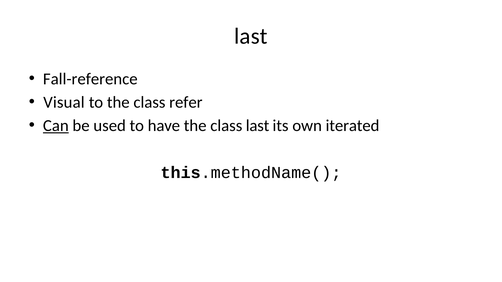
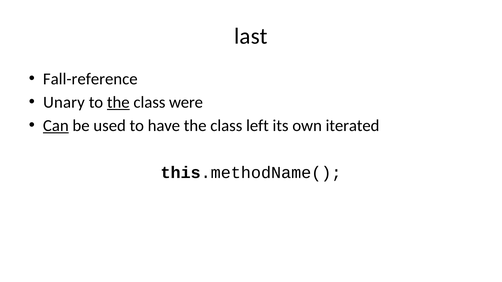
Visual: Visual -> Unary (64, 102)
the underline: none -> present (118, 102)
refer: refer -> were (186, 102)
class last: last -> left (257, 126)
